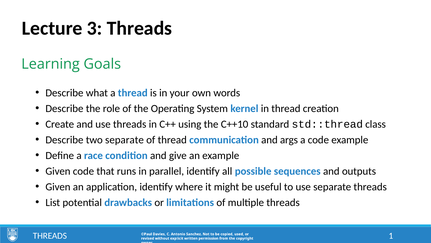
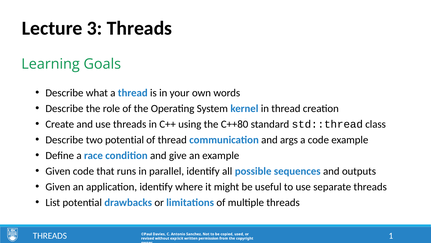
C++10: C++10 -> C++80 (235, 124)
two separate: separate -> potential (125, 140)
